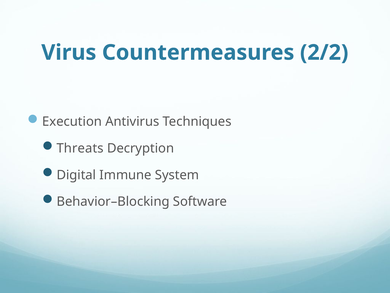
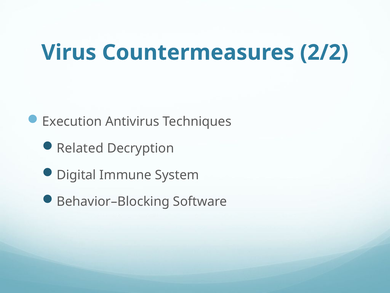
Threats: Threats -> Related (80, 148)
